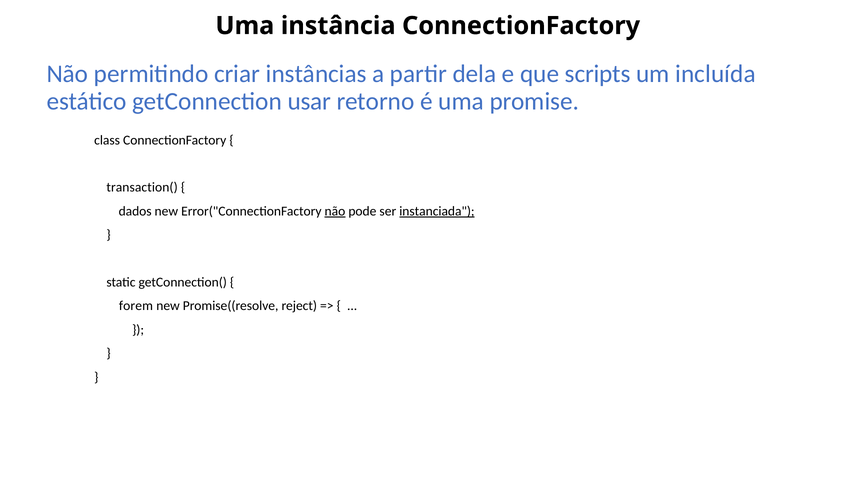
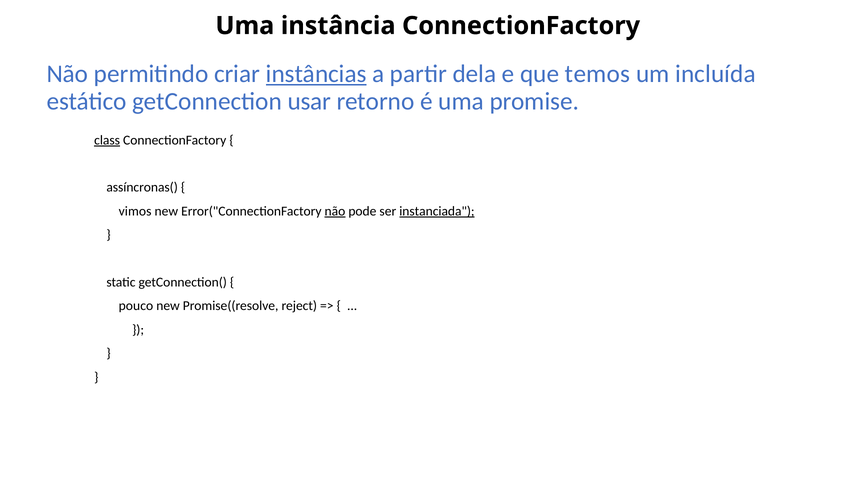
instâncias underline: none -> present (316, 74)
scripts: scripts -> temos (598, 74)
class underline: none -> present (107, 140)
transaction(: transaction( -> assíncronas( (142, 187)
dados: dados -> vimos (135, 211)
forem: forem -> pouco (136, 306)
